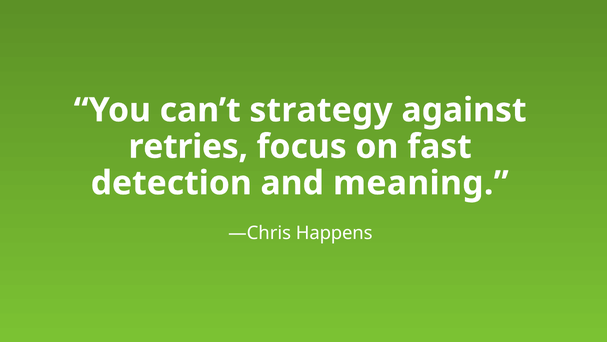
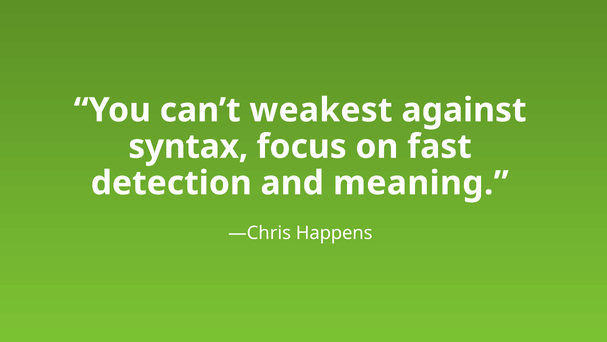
strategy: strategy -> weakest (321, 110)
retries: retries -> syntax (188, 146)
